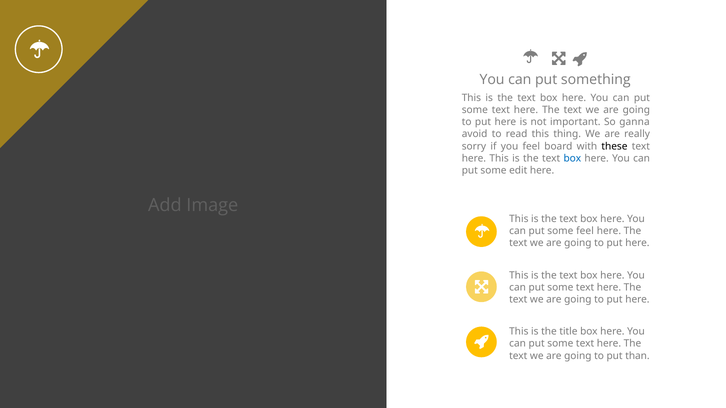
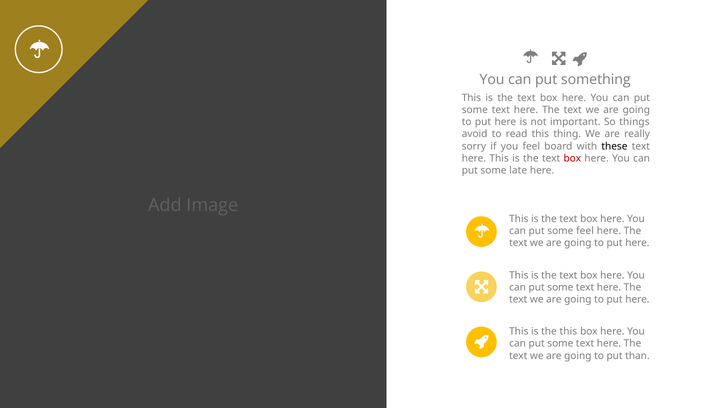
ganna: ganna -> things (634, 122)
box colour: blue -> red (572, 158)
edit: edit -> late (518, 171)
the title: title -> this (568, 332)
